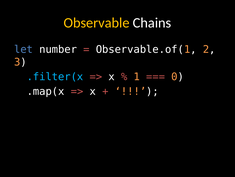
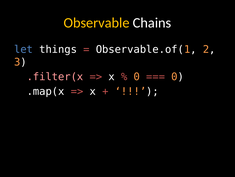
number: number -> things (58, 49)
.filter(x colour: light blue -> pink (55, 76)
1: 1 -> 0 (137, 76)
